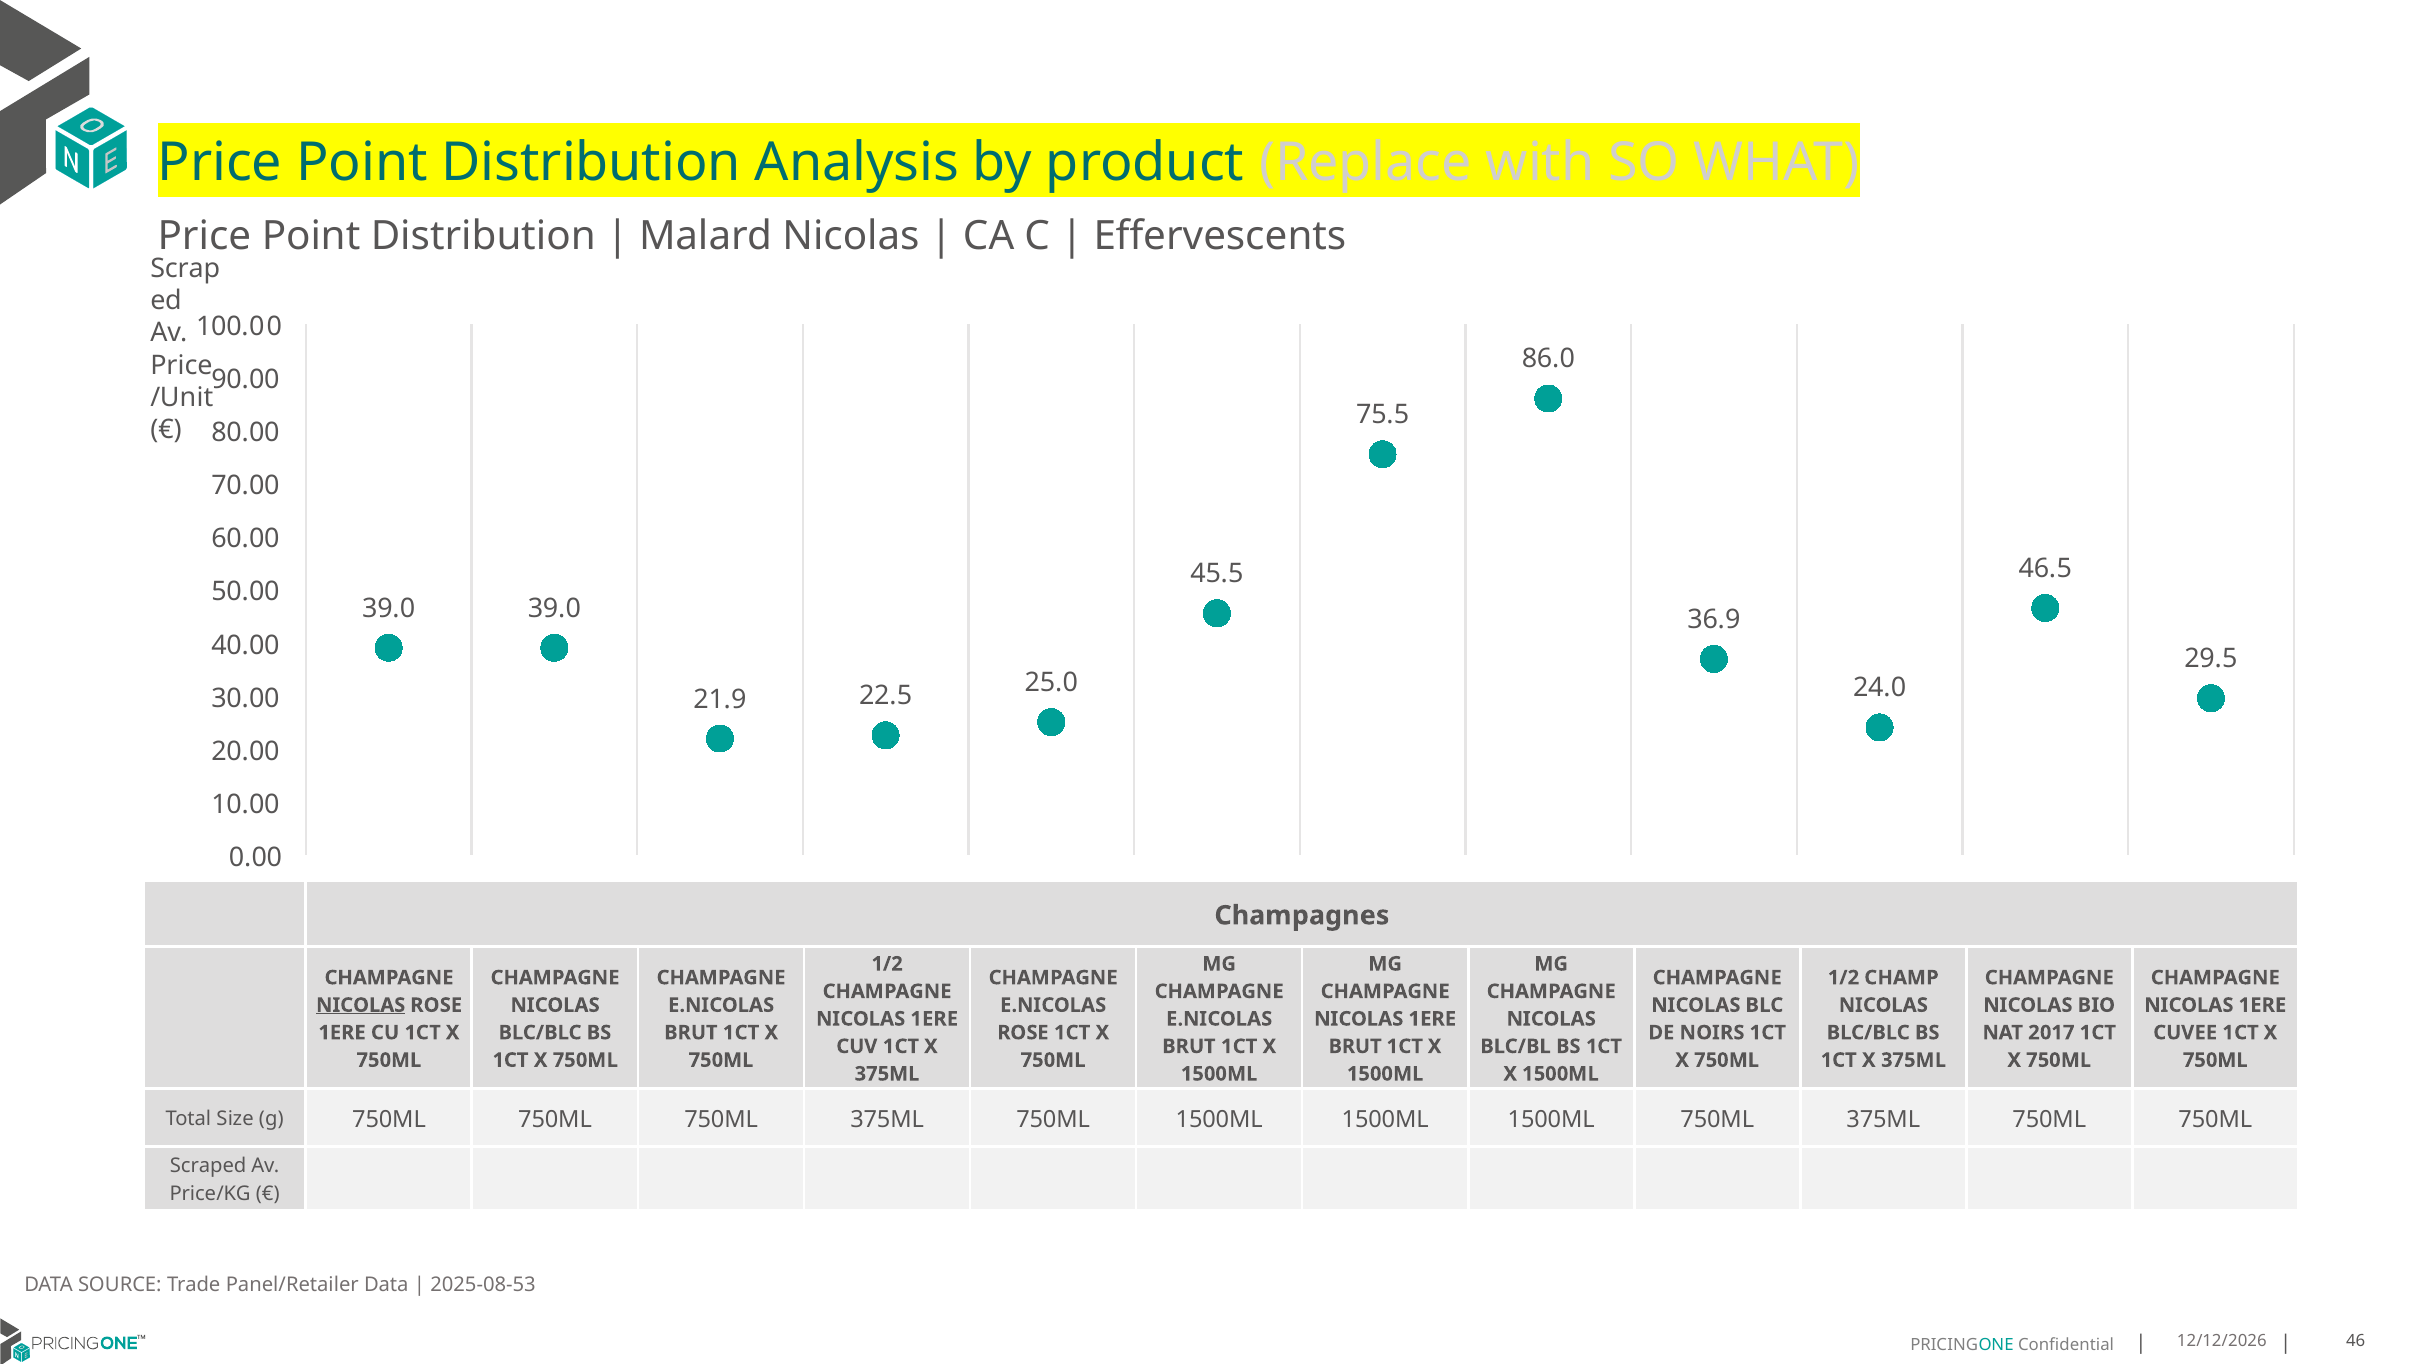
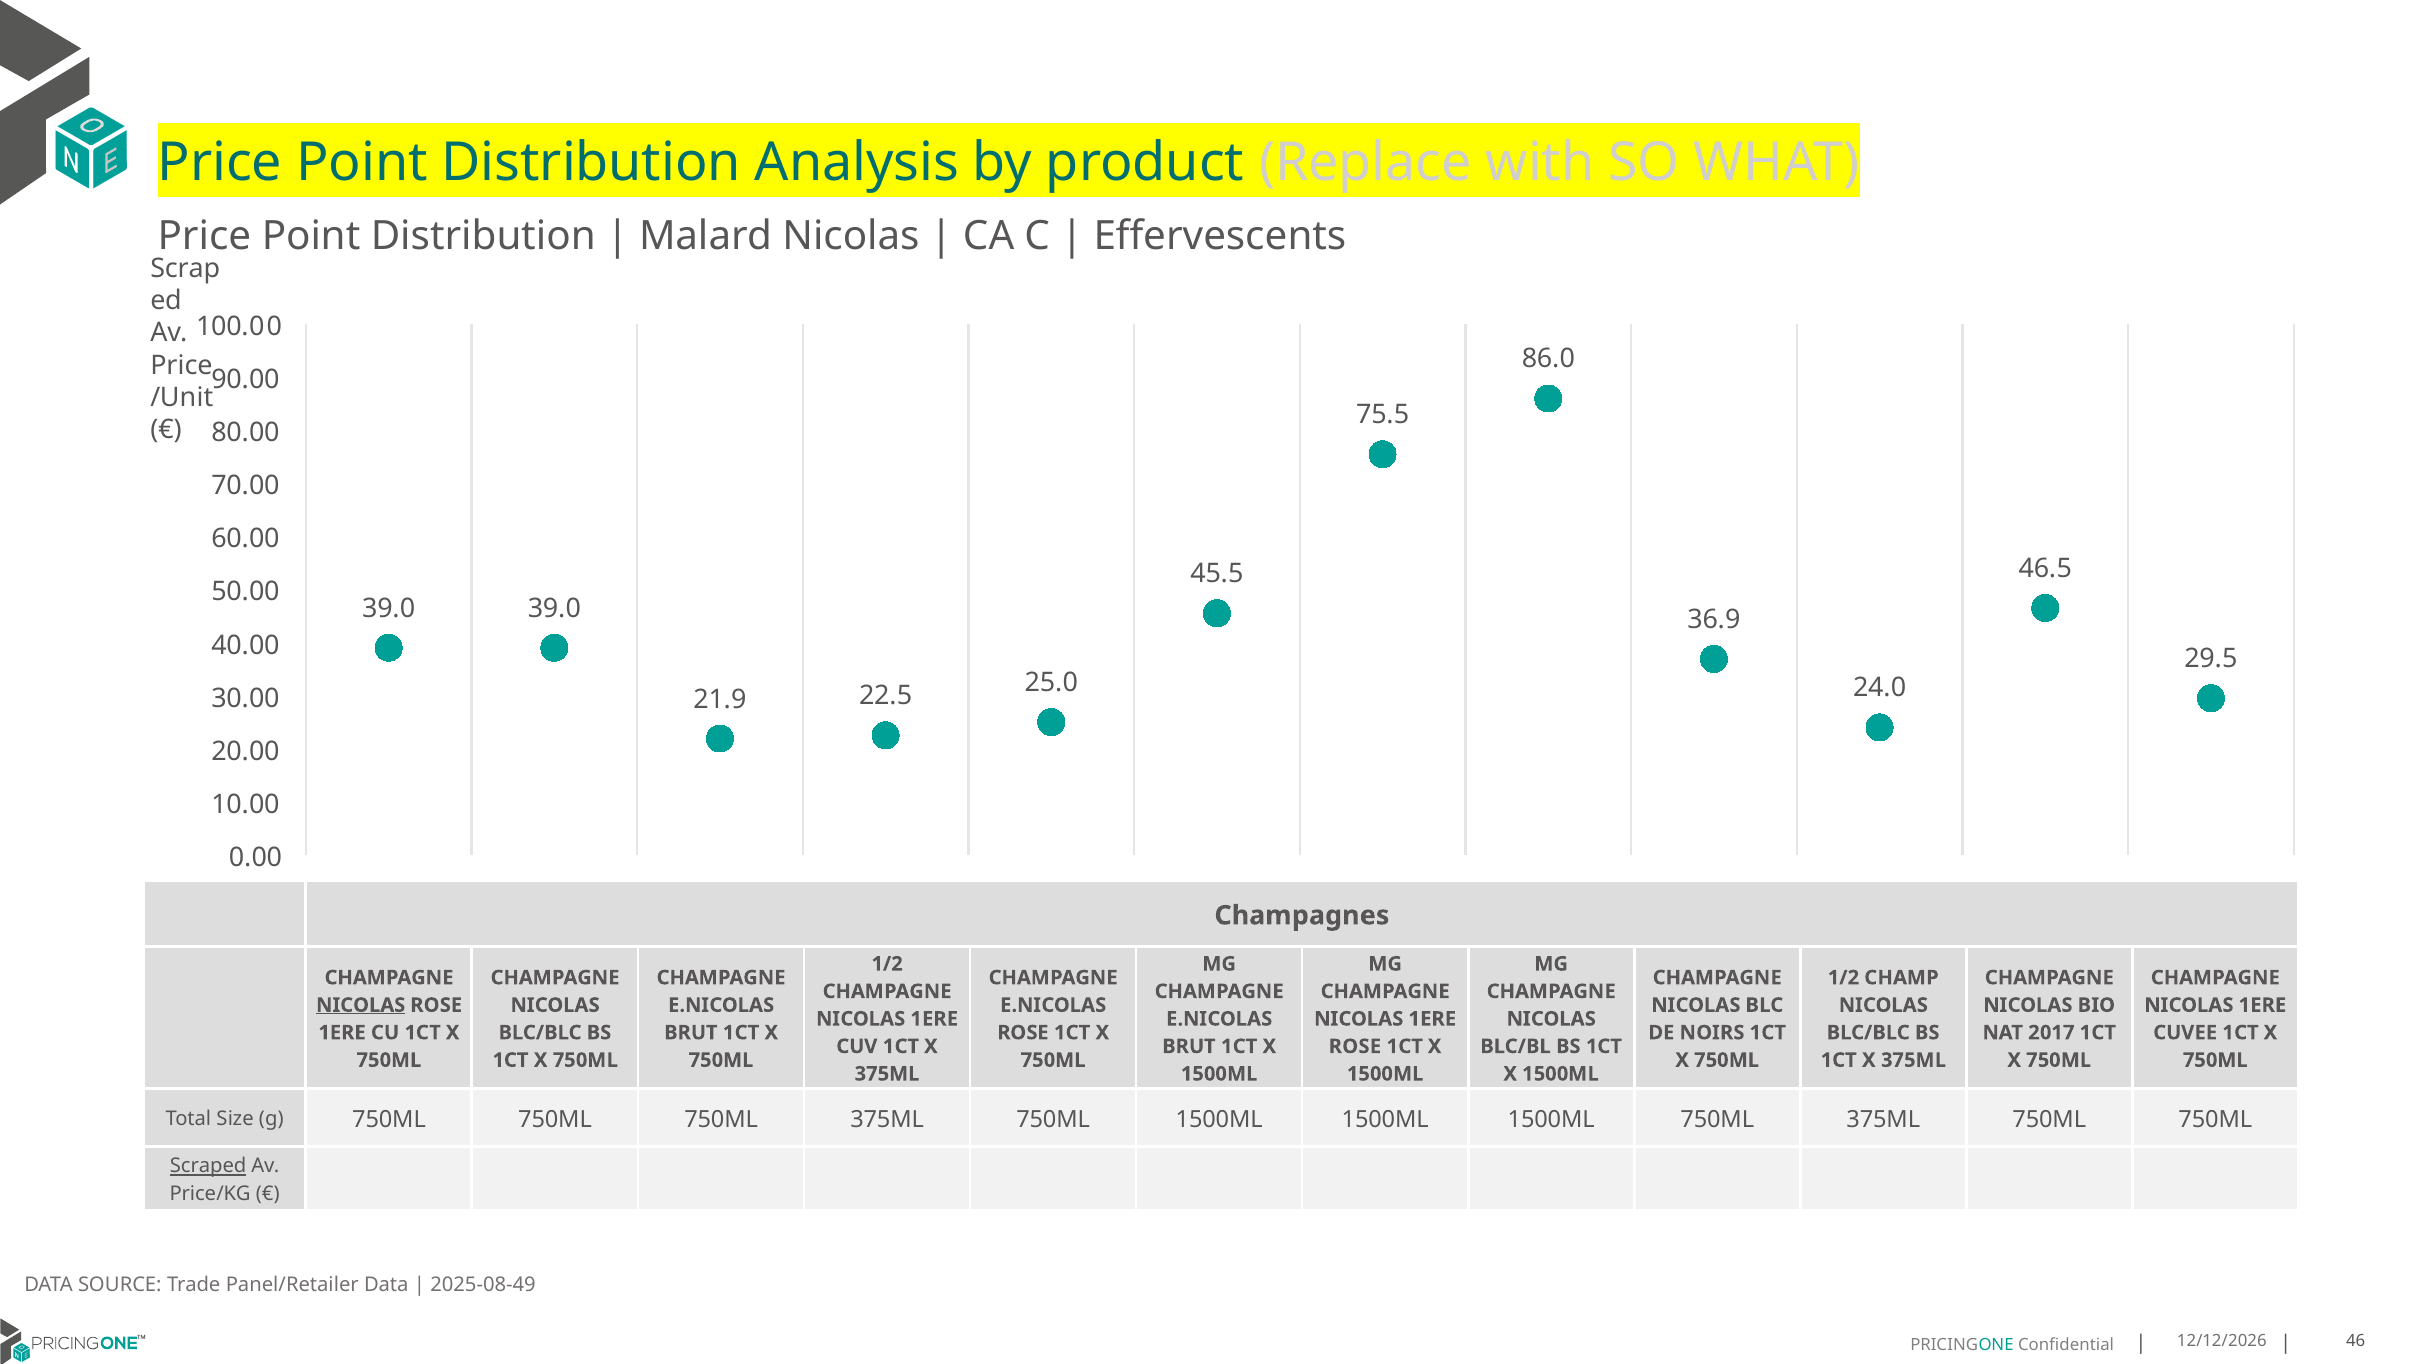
BRUT: BRUT -> ROSE (1355, 1046)
Scraped underline: none -> present (208, 1166)
2025-08-53: 2025-08-53 -> 2025-08-49 (483, 1285)
